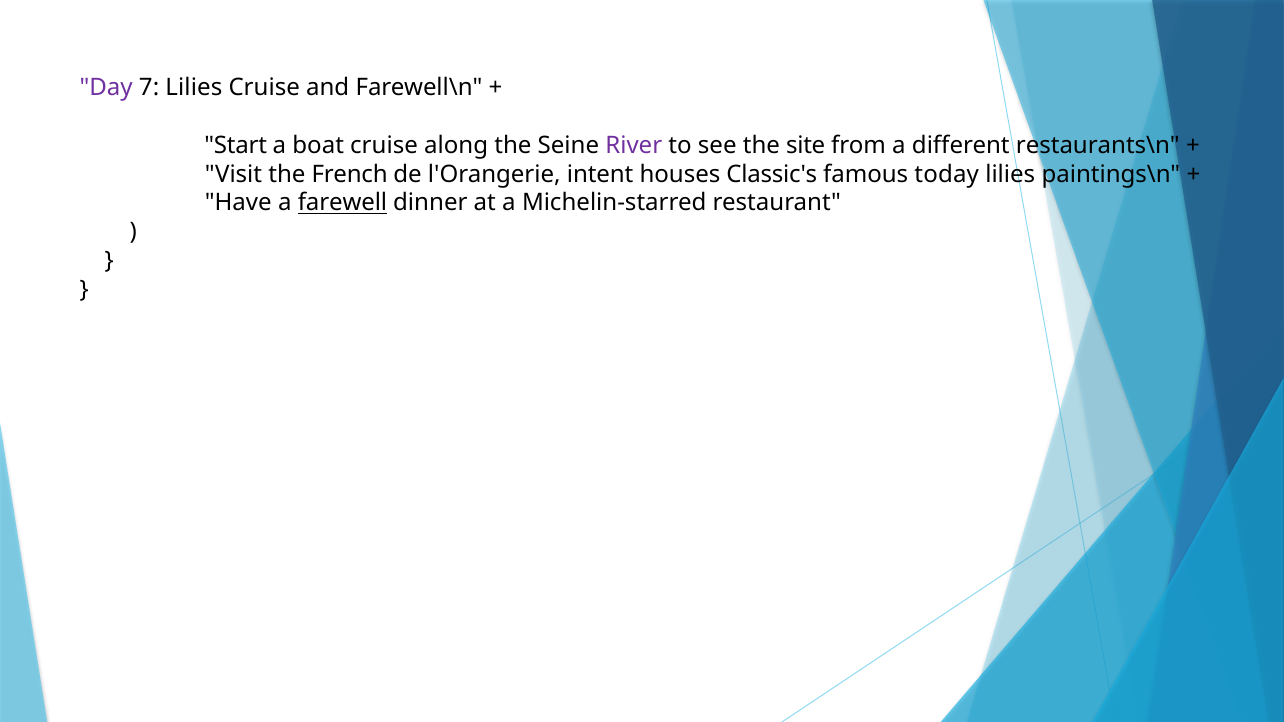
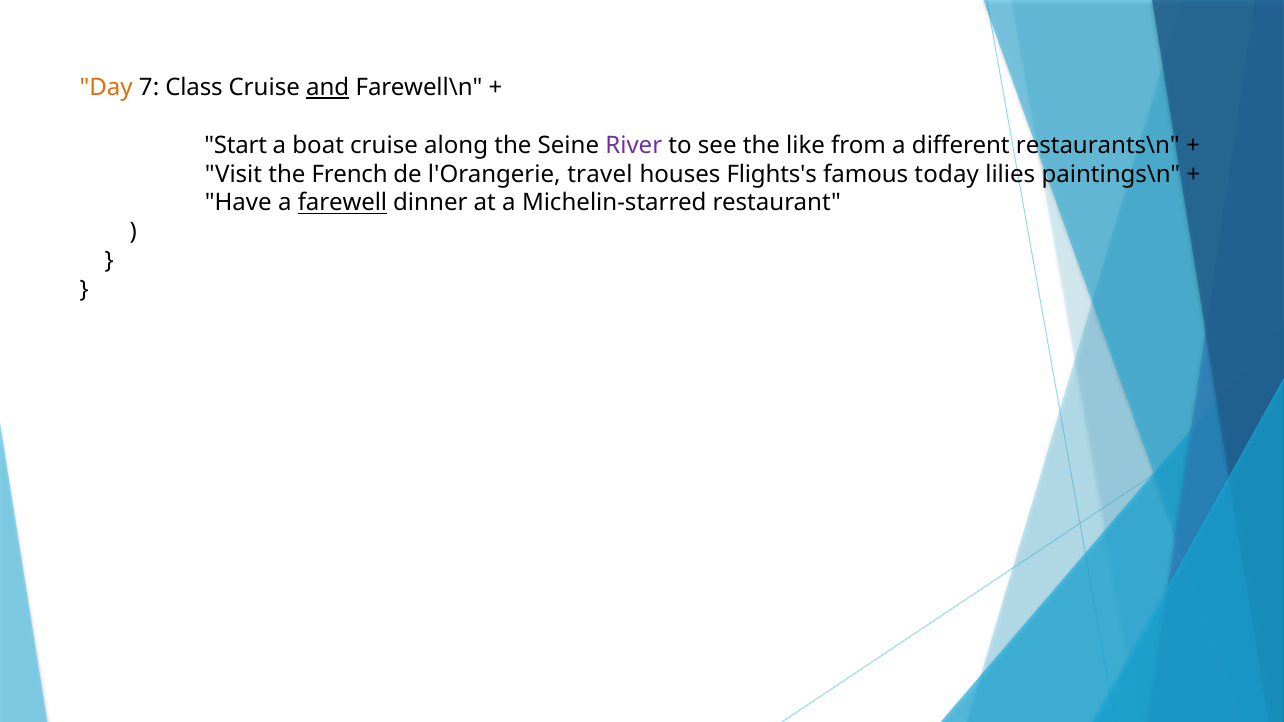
Day colour: purple -> orange (106, 88)
7 Lilies: Lilies -> Class (194, 88)
and underline: none -> present (328, 88)
site: site -> like (806, 145)
intent: intent -> travel (600, 174)
Classic's: Classic's -> Flights's (772, 174)
